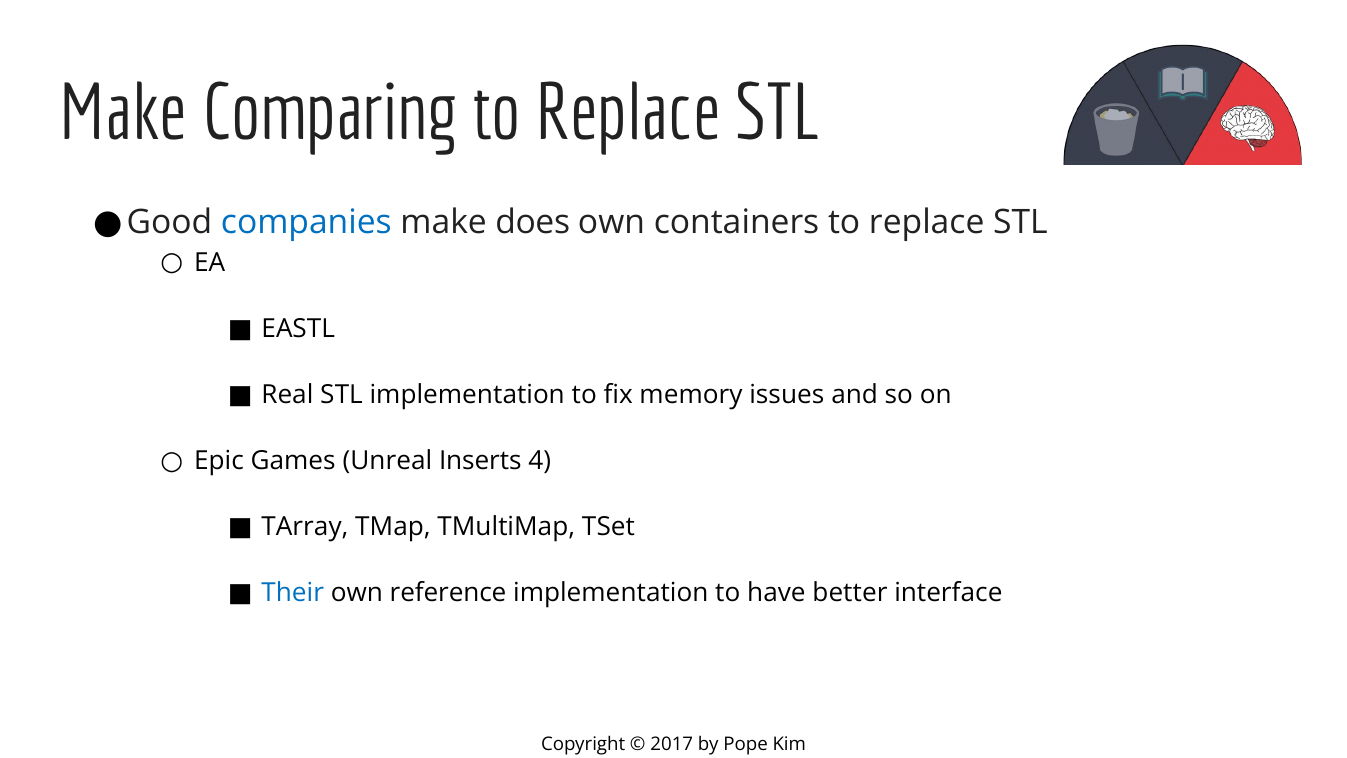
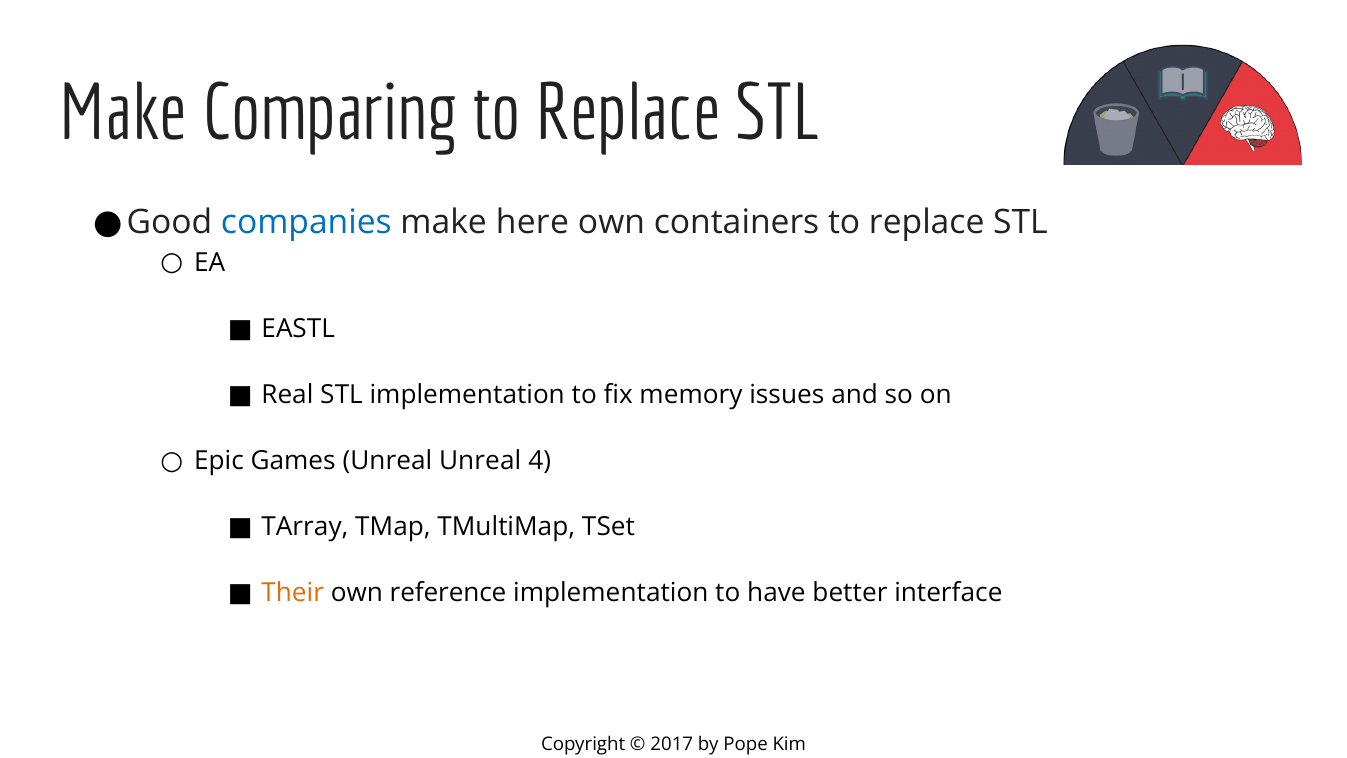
does: does -> here (532, 223)
Unreal Inserts: Inserts -> Unreal (480, 461)
Their colour: blue -> orange (293, 593)
